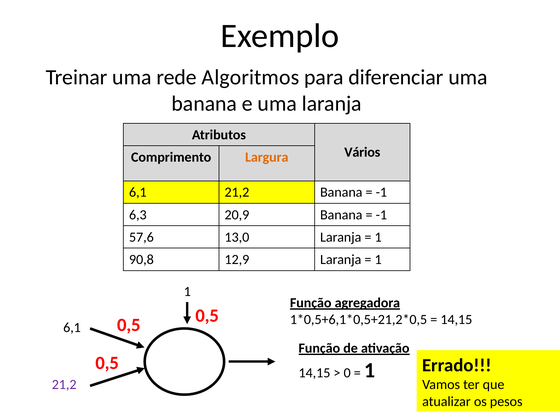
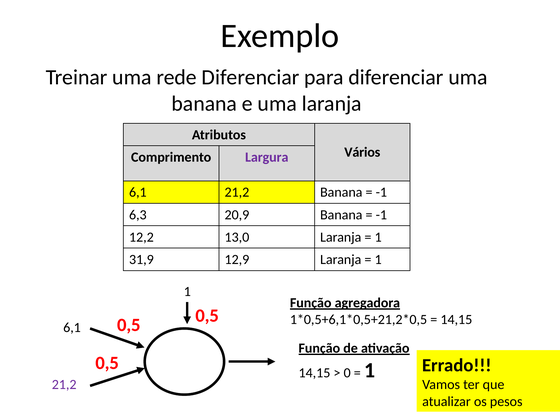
rede Algoritmos: Algoritmos -> Diferenciar (251, 77)
Largura colour: orange -> purple (267, 157)
57,6: 57,6 -> 12,2 (141, 237)
90,8: 90,8 -> 31,9 (141, 260)
